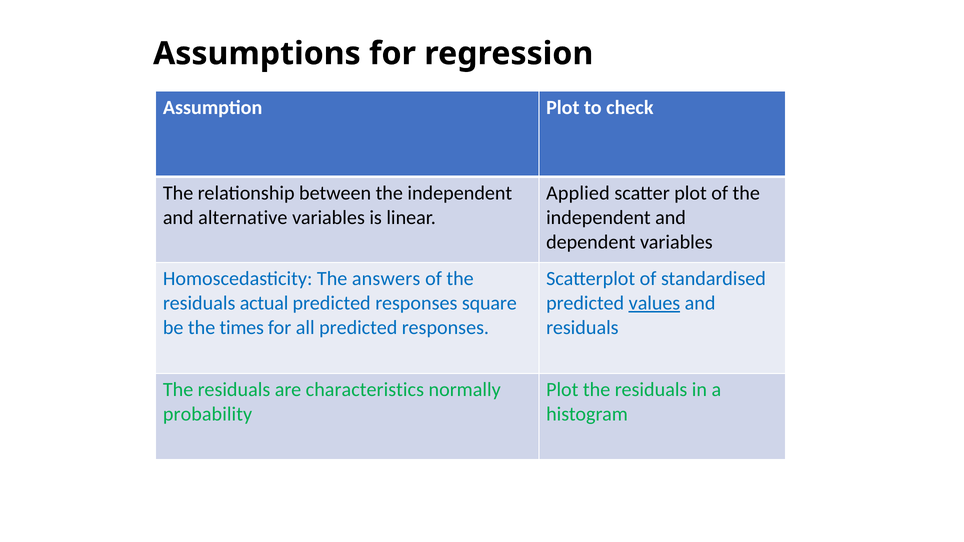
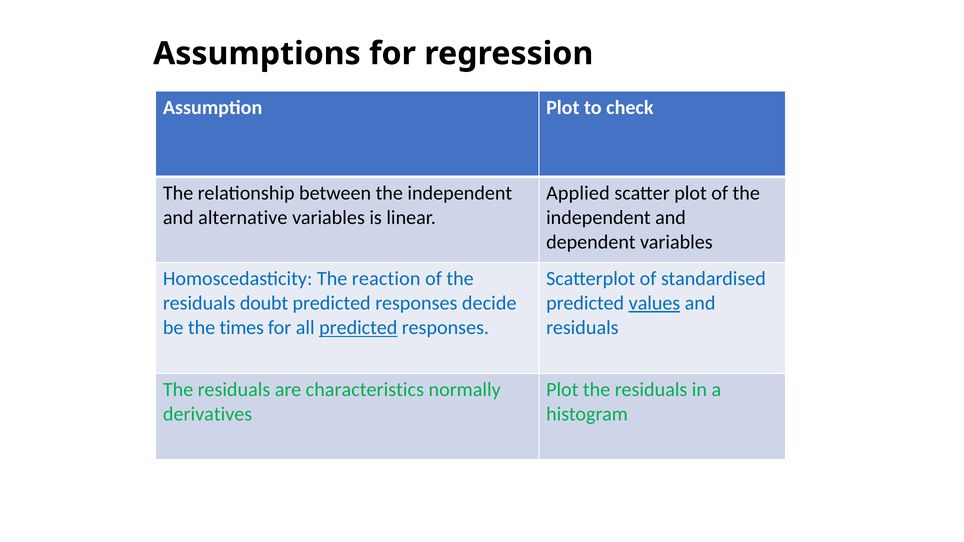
answers: answers -> reaction (386, 279)
actual: actual -> doubt (264, 303)
square: square -> decide (489, 303)
predicted underline: none -> present (358, 328)
probability: probability -> derivatives (208, 414)
